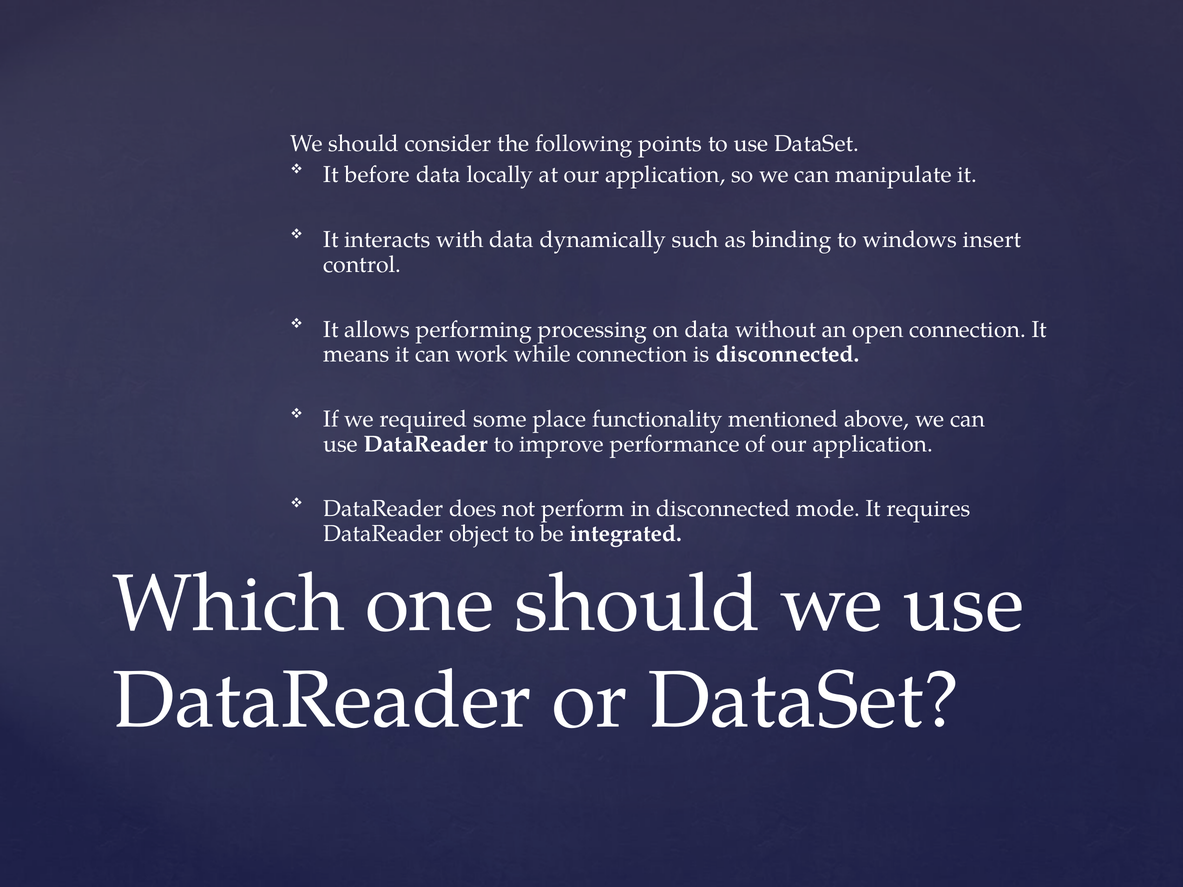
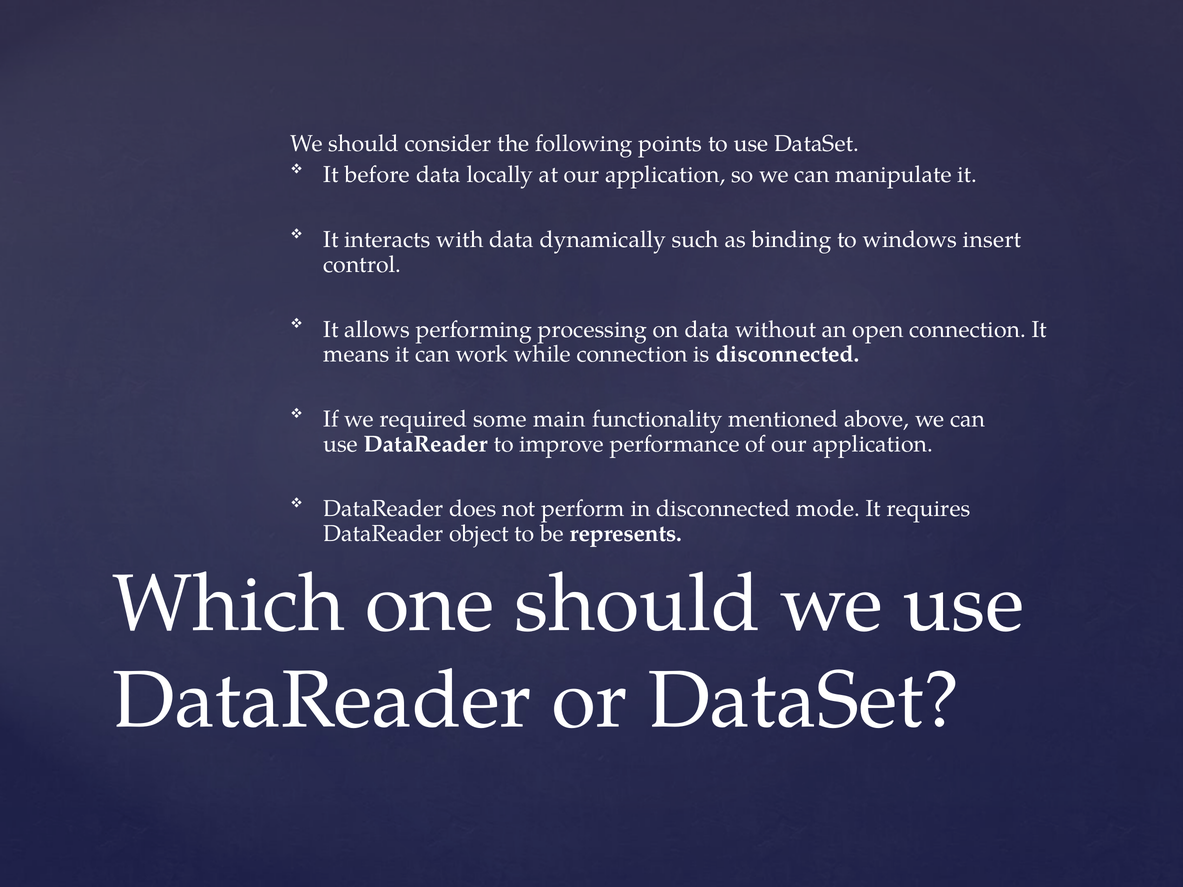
place: place -> main (559, 419)
integrated: integrated -> represents (626, 534)
